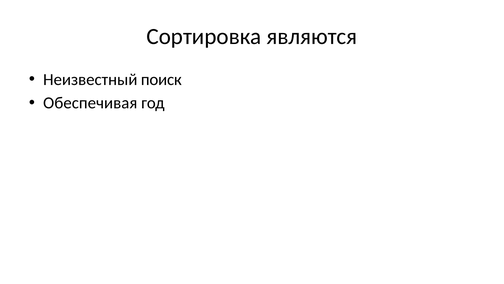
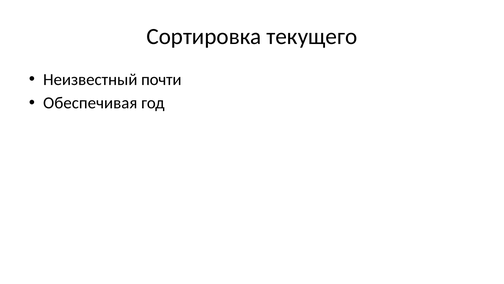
являются: являются -> текущего (312, 37)
поиск: поиск -> почти (161, 79)
